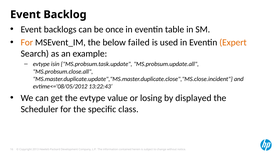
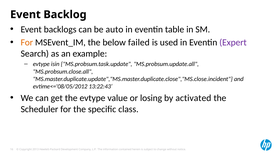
once: once -> auto (114, 29)
Expert colour: orange -> purple (233, 42)
displayed: displayed -> activated (193, 98)
